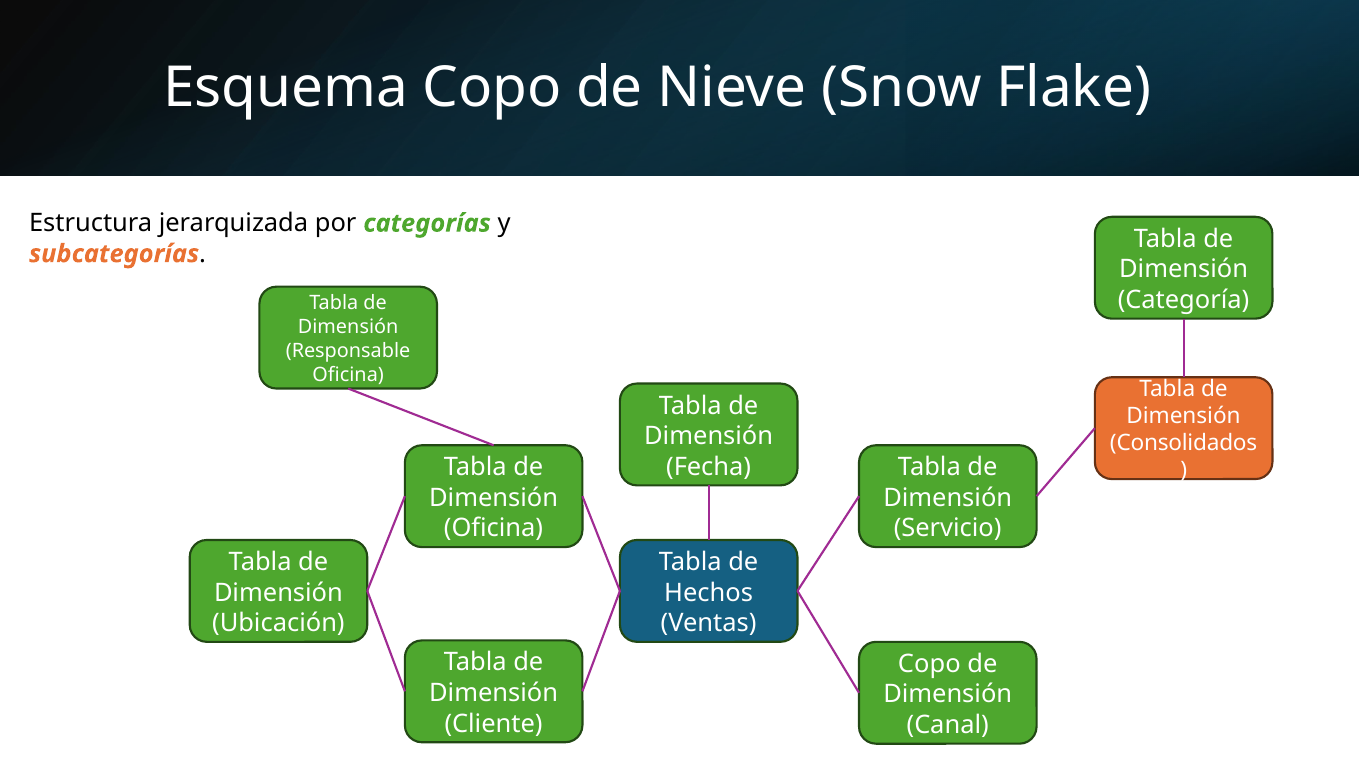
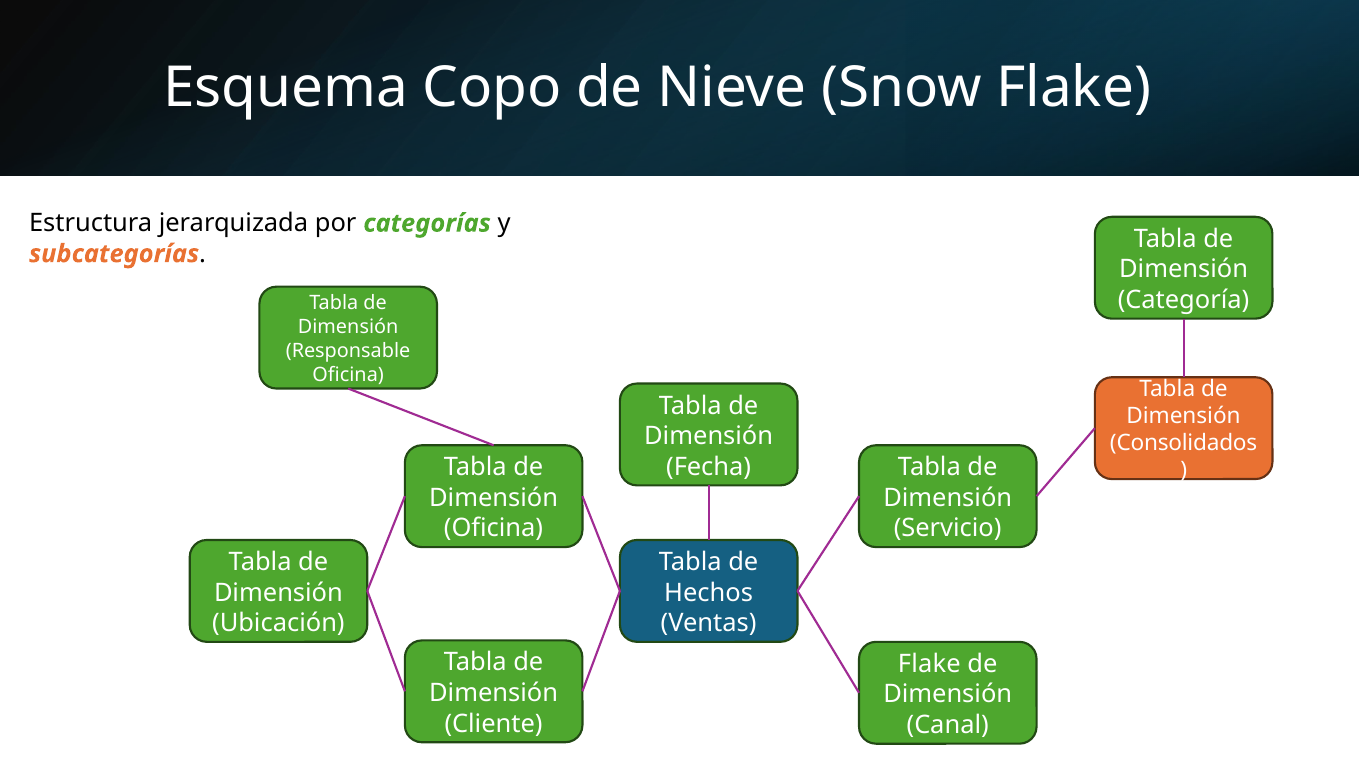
Copo: Copo -> Flake (929, 664)
